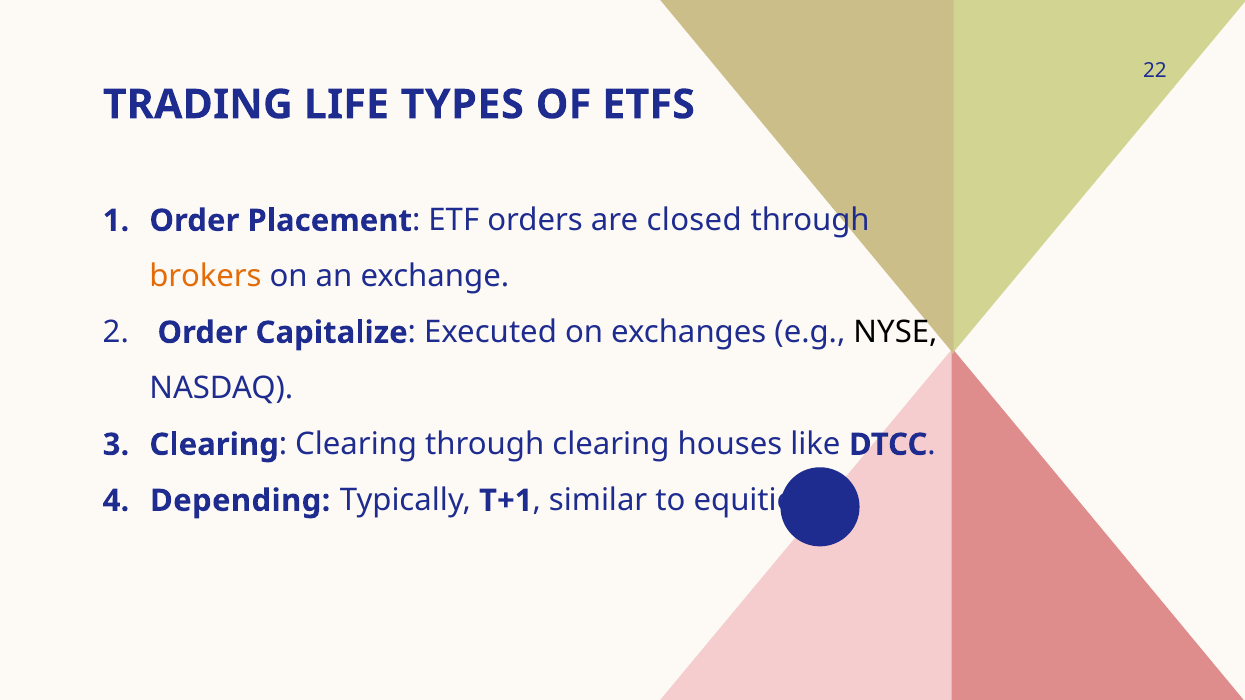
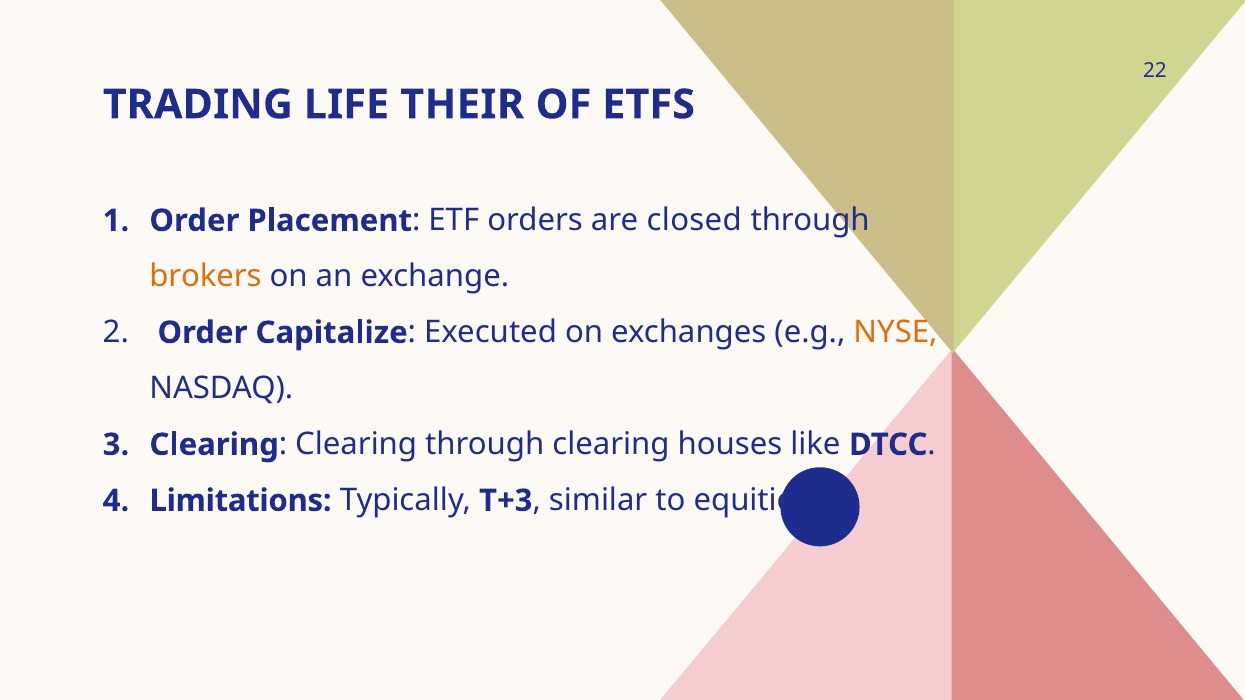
TYPES: TYPES -> THEIR (462, 105)
NYSE colour: black -> orange (895, 333)
Depending: Depending -> Limitations (240, 501)
T+1: T+1 -> T+3 (506, 501)
